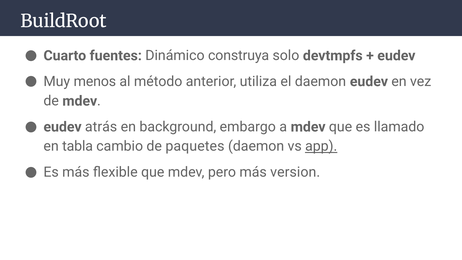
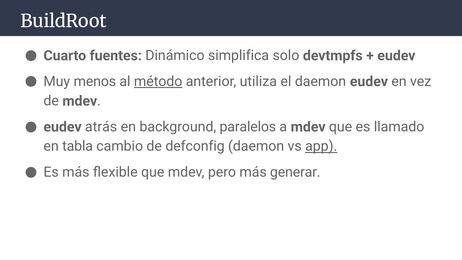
construya: construya -> simplifica (239, 56)
método underline: none -> present (158, 81)
embargo: embargo -> paralelos (248, 127)
paquetes: paquetes -> defconfig (195, 146)
version: version -> generar (295, 172)
